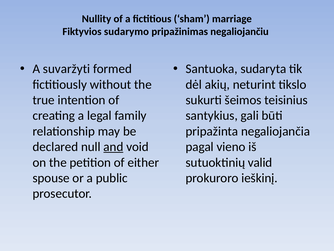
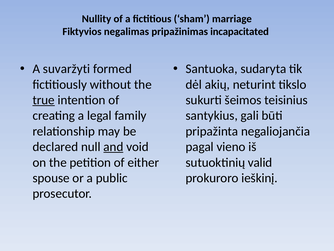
sudarymo: sudarymo -> negalimas (126, 32)
negaliojančiu: negaliojančiu -> incapacitated (240, 32)
true underline: none -> present (44, 100)
